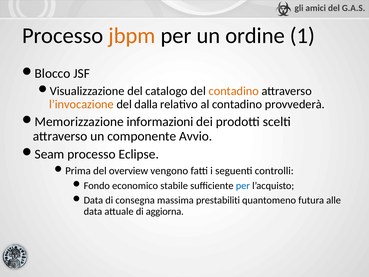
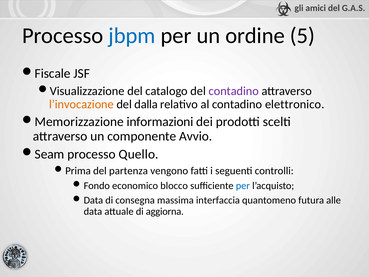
jbpm colour: orange -> blue (132, 36)
1: 1 -> 5 (302, 36)
Blocco: Blocco -> Fiscale (53, 74)
contadino colour: orange -> purple (234, 91)
provvederà: provvederà -> elettronico (295, 104)
Eclipse: Eclipse -> Quello (139, 154)
overview: overview -> partenza (128, 171)
stabile: stabile -> blocco (174, 186)
prestabiliti: prestabiliti -> interfaccia (218, 200)
